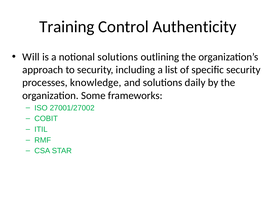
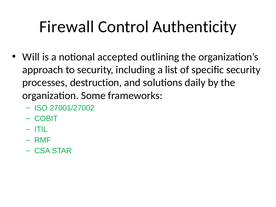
Training: Training -> Firewall (67, 27)
notional solutions: solutions -> accepted (118, 57)
knowledge: knowledge -> destruction (96, 83)
